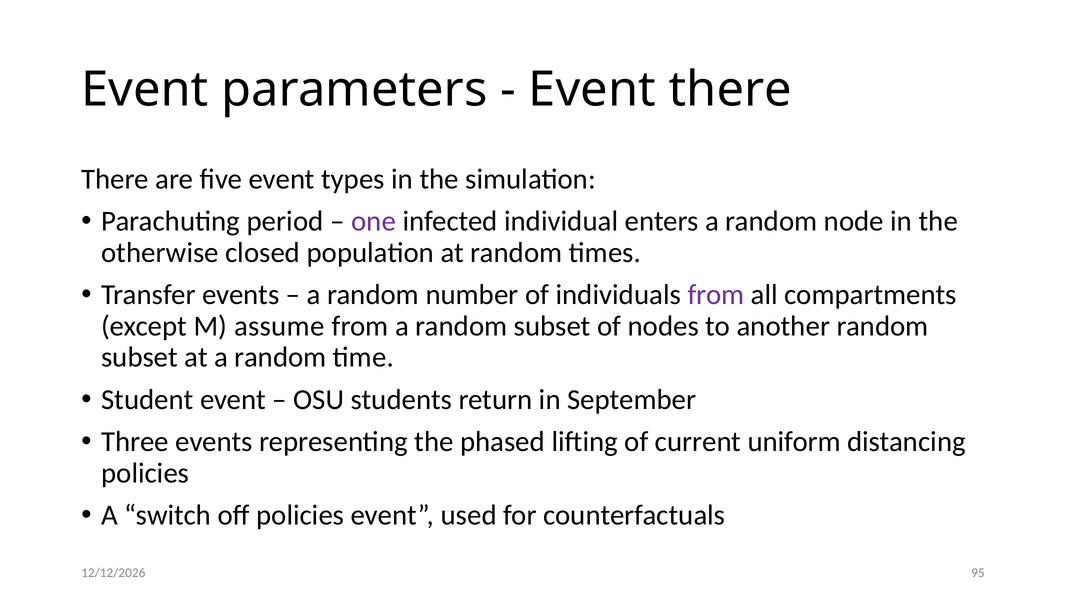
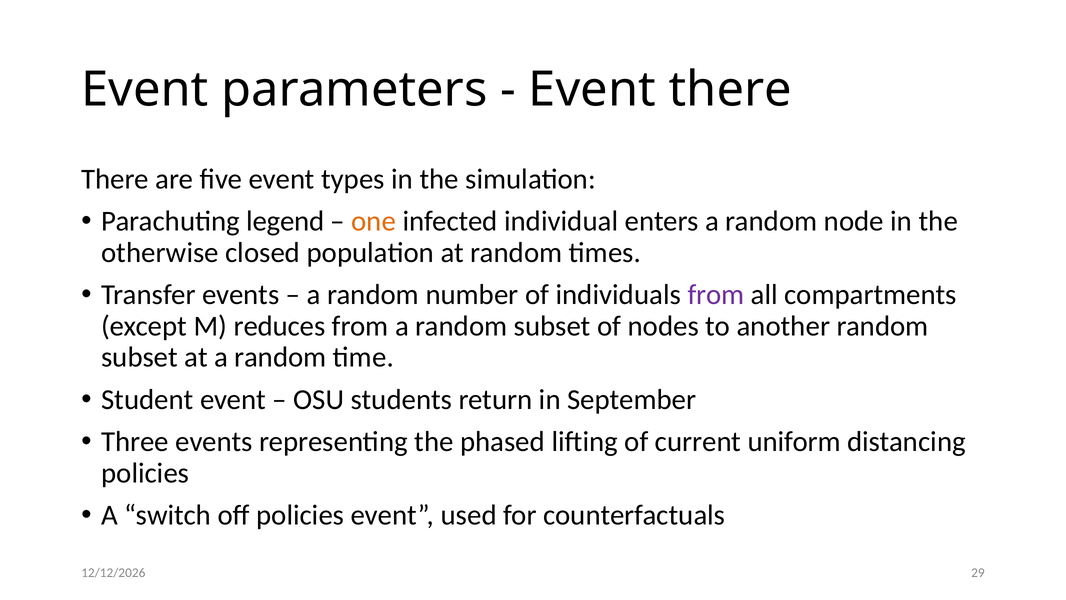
period: period -> legend (285, 221)
one colour: purple -> orange (374, 221)
assume: assume -> reduces (279, 326)
95: 95 -> 29 (978, 572)
